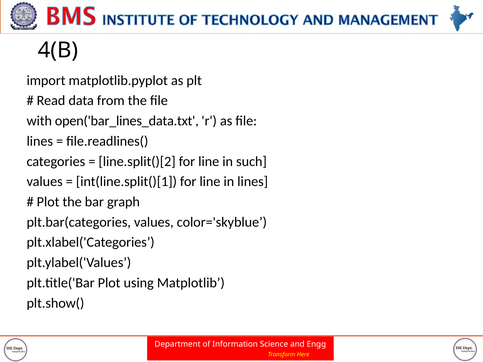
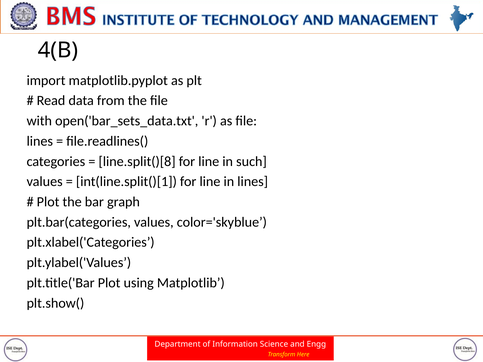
open('bar_lines_data.txt: open('bar_lines_data.txt -> open('bar_sets_data.txt (127, 121)
line.split()[2: line.split()[2 -> line.split()[8 (137, 161)
